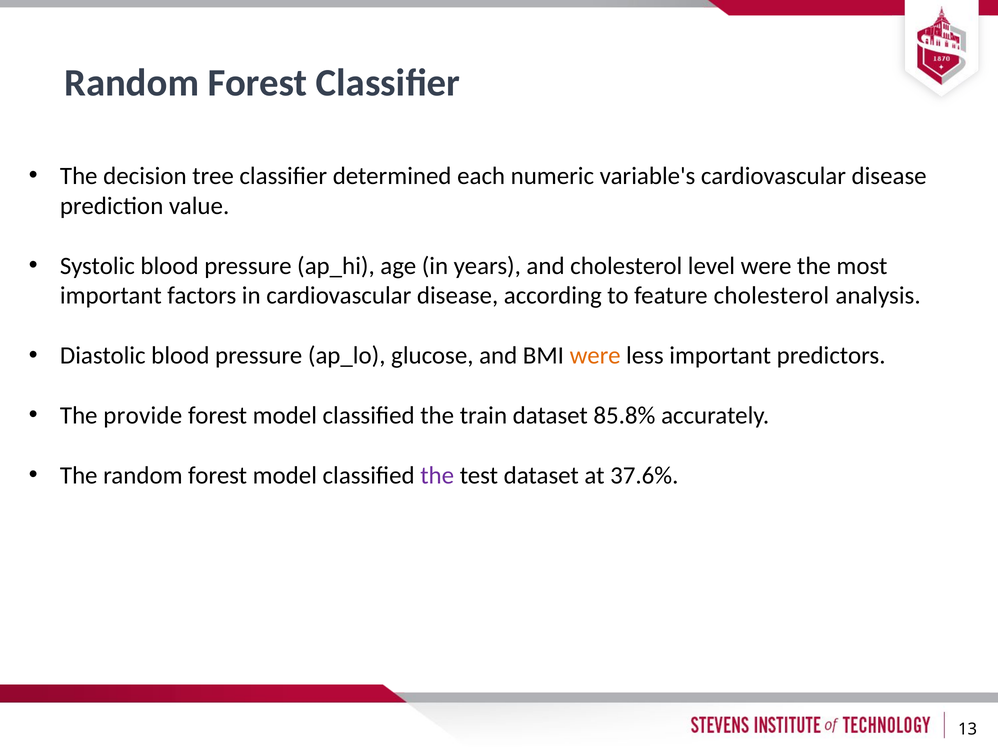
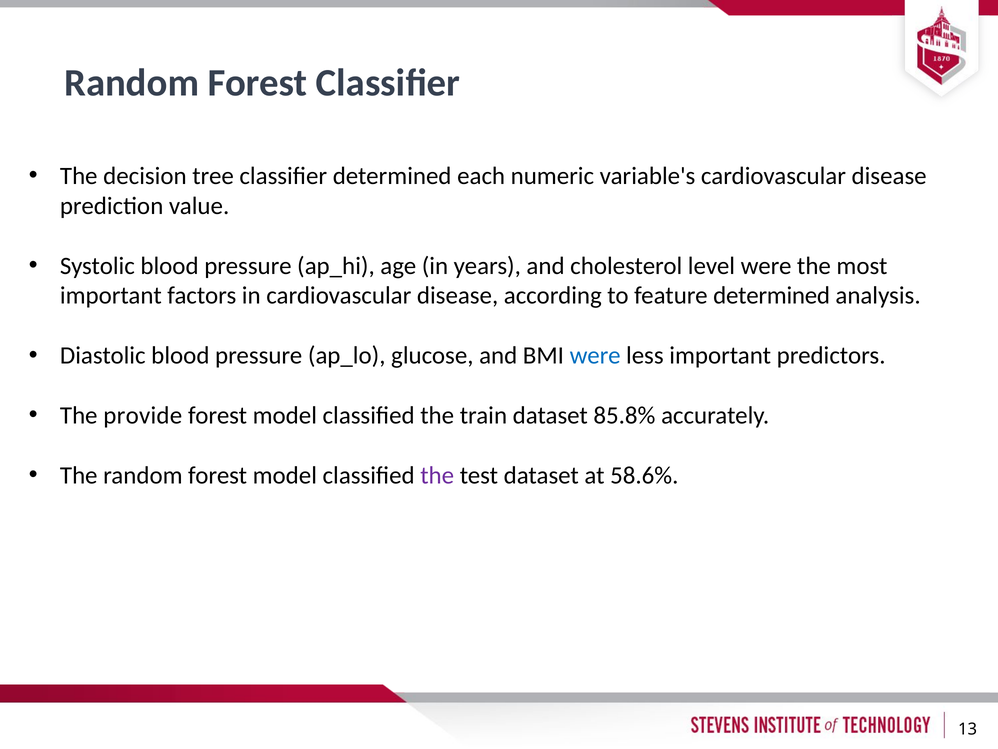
feature cholesterol: cholesterol -> determined (772, 296)
were colour: orange -> blue (595, 355)
37.6%: 37.6% -> 58.6% (644, 475)
